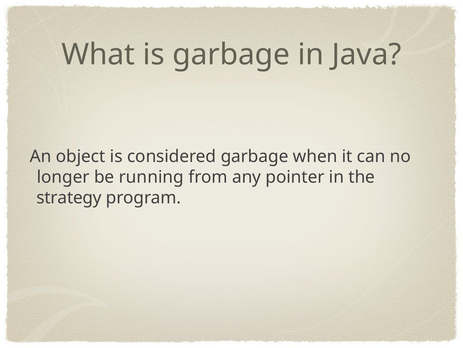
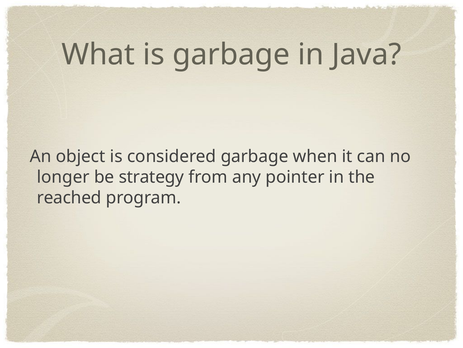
running: running -> strategy (151, 177)
strategy: strategy -> reached (69, 197)
